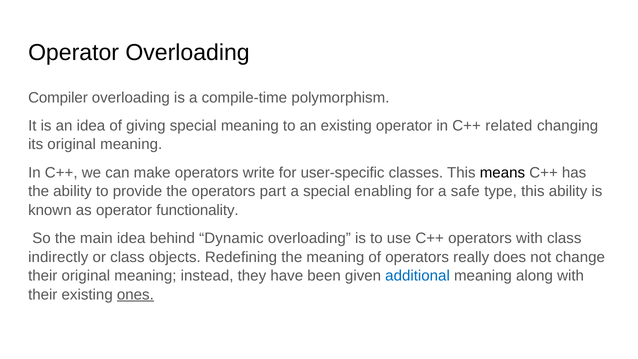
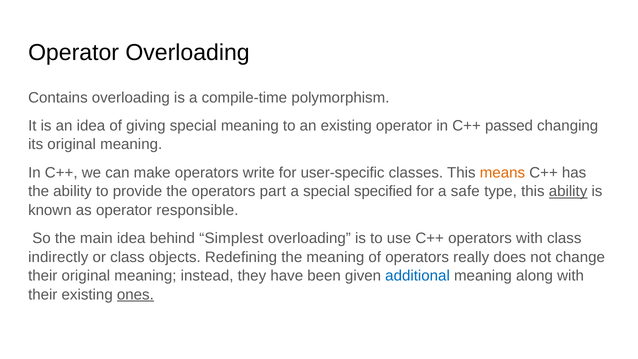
Compiler: Compiler -> Contains (58, 98)
related: related -> passed (509, 126)
means colour: black -> orange (502, 173)
enabling: enabling -> specified (383, 191)
ability underline: none -> present (568, 191)
functionality: functionality -> responsible (197, 210)
Dynamic: Dynamic -> Simplest (231, 238)
